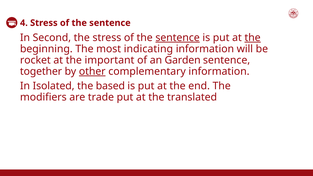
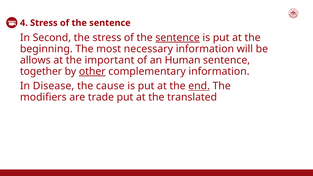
the underline: present -> none (253, 38)
indicating: indicating -> necessary (148, 49)
rocket: rocket -> allows (35, 60)
Garden: Garden -> Human (183, 60)
Isolated: Isolated -> Disease (54, 86)
based: based -> cause (110, 86)
end underline: none -> present (199, 86)
